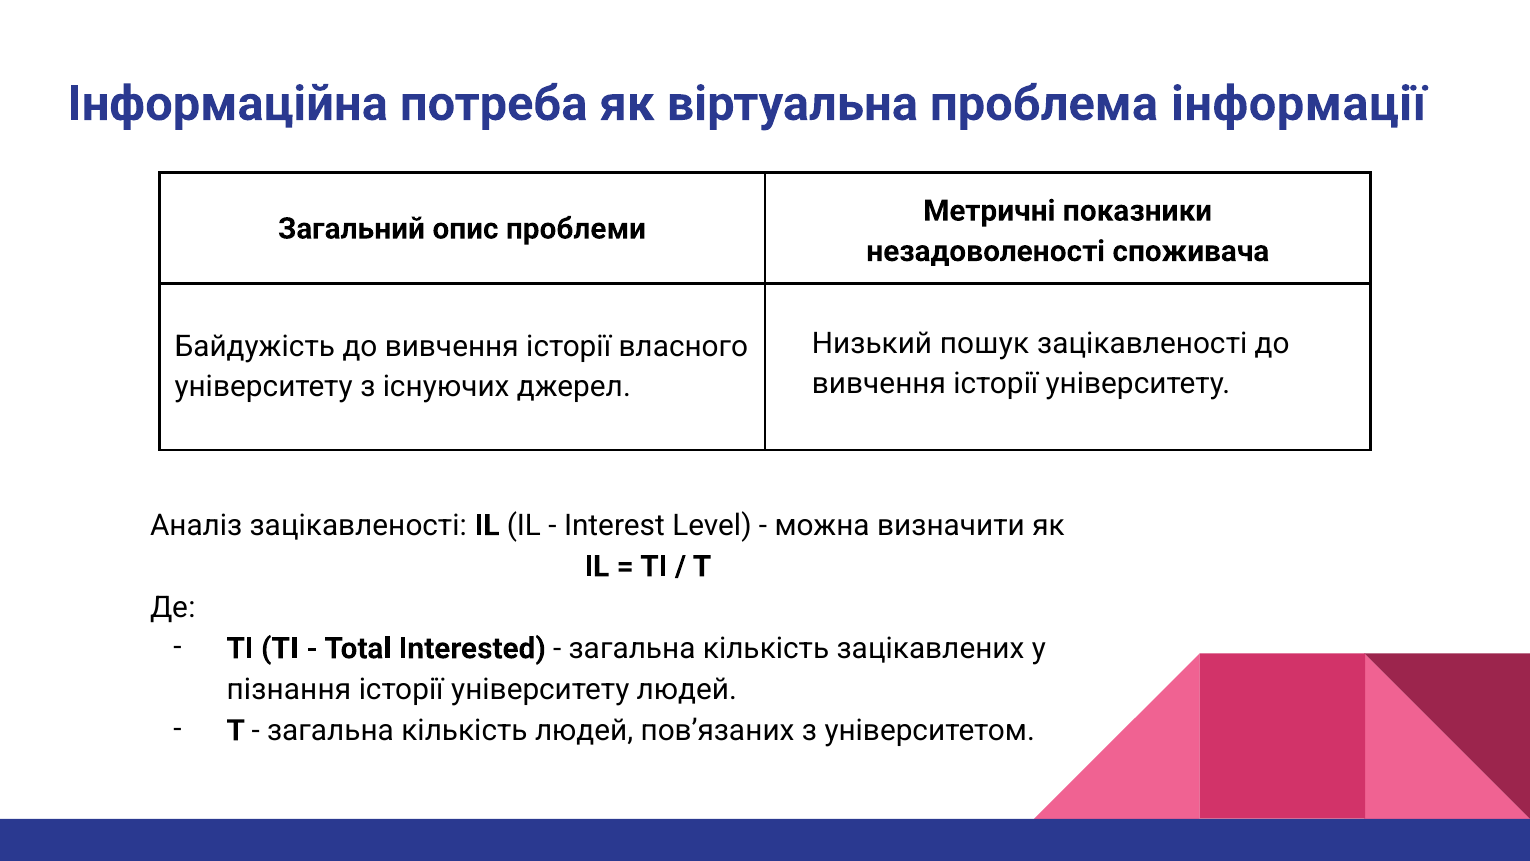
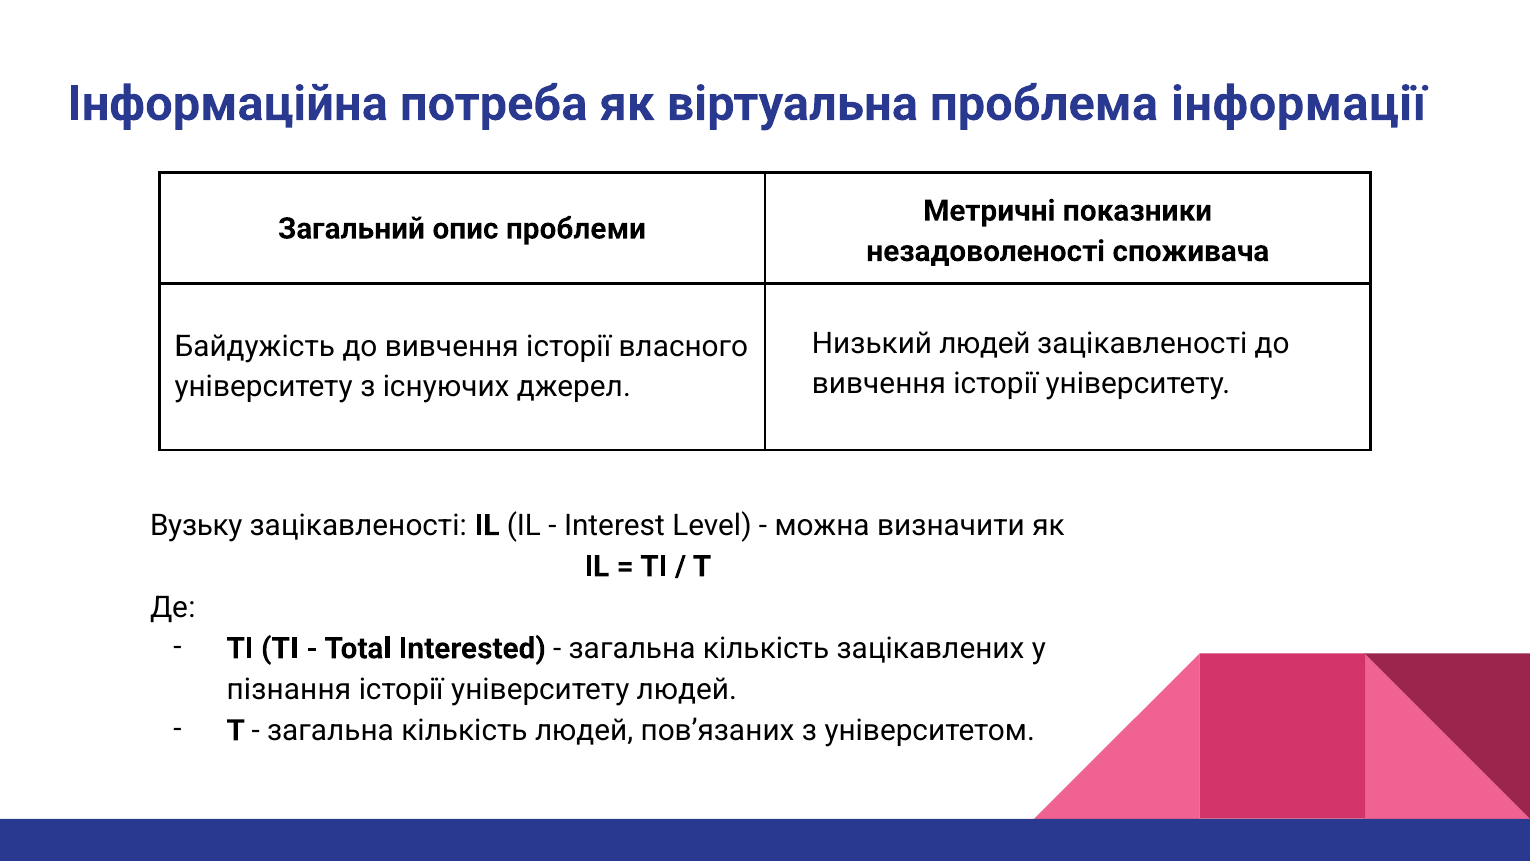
Низький пошук: пошук -> людей (985, 343)
Аналіз: Аналіз -> Вузьку (196, 525)
